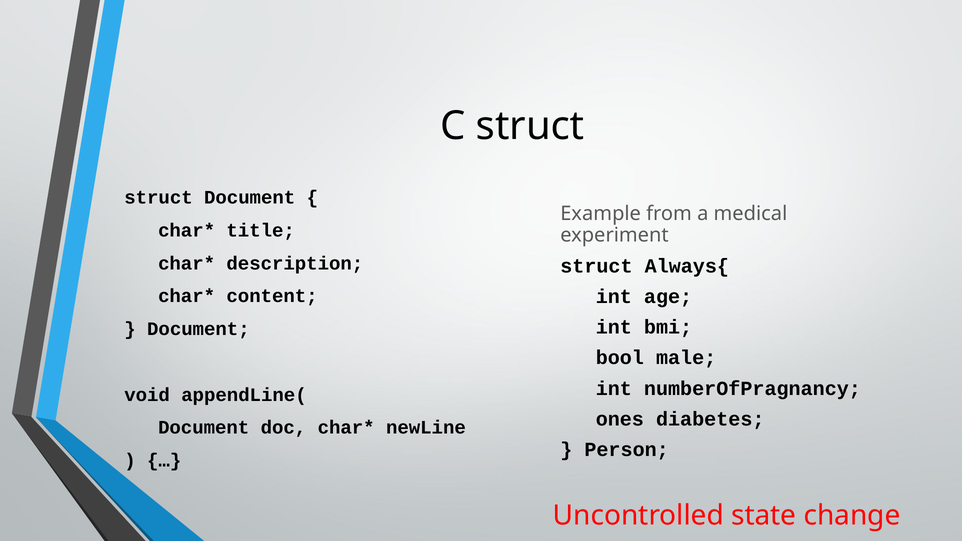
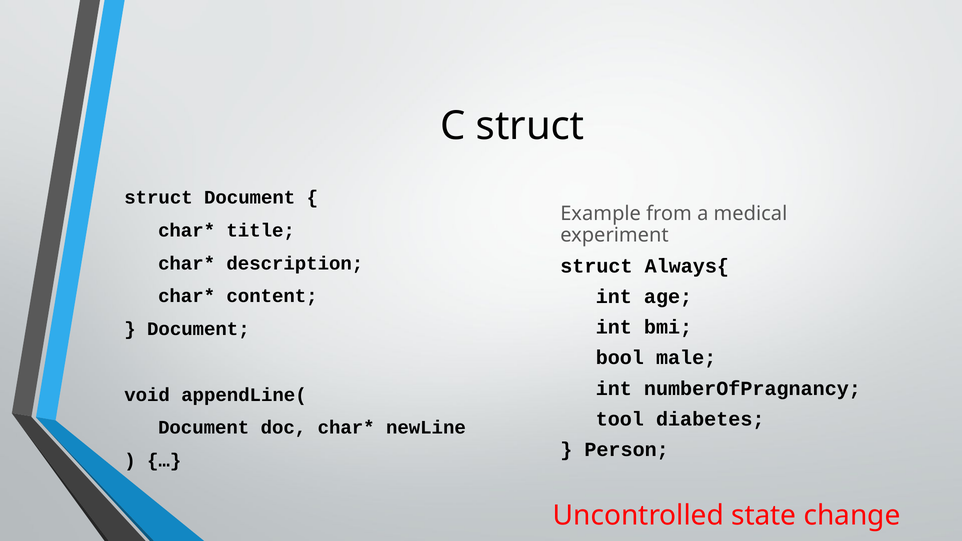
ones: ones -> tool (620, 419)
